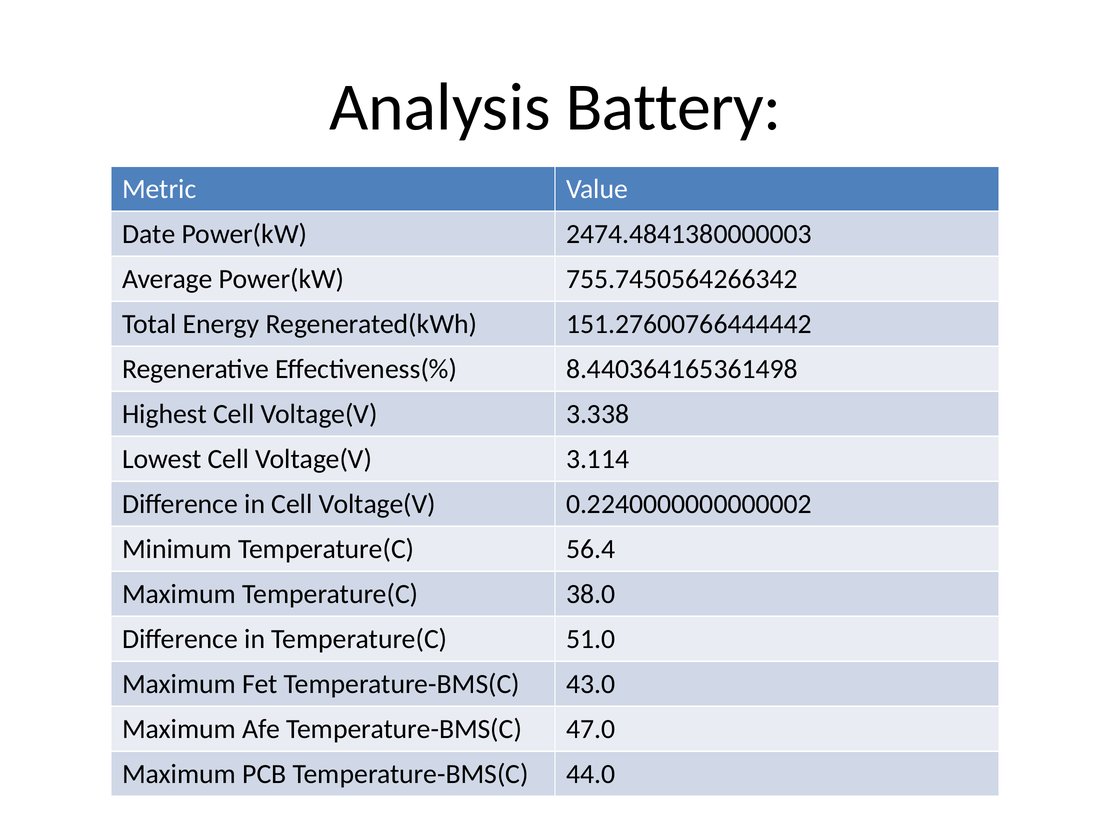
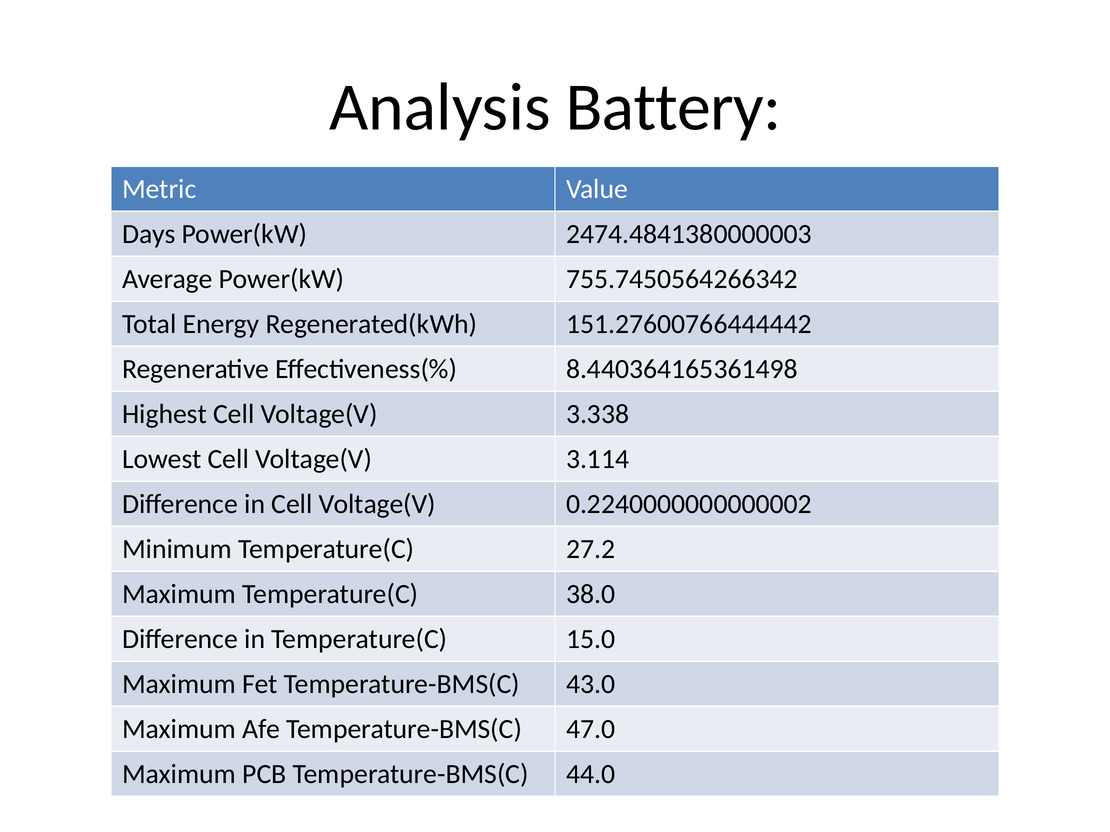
Date: Date -> Days (149, 234)
56.4: 56.4 -> 27.2 (591, 549)
51.0: 51.0 -> 15.0 (591, 639)
